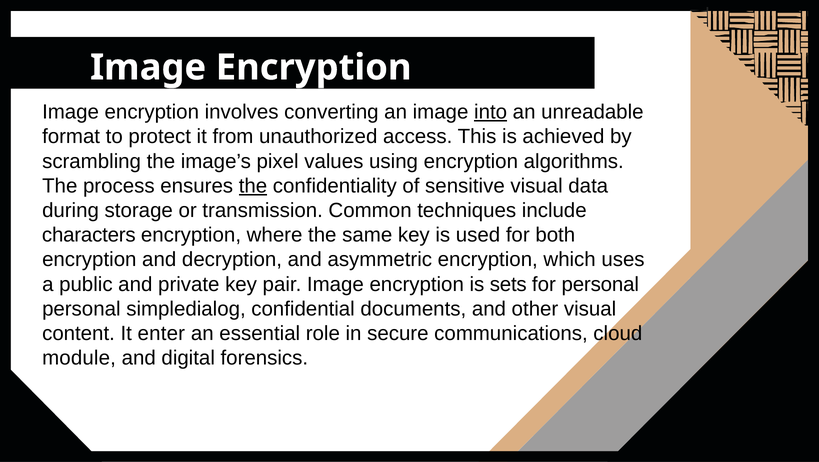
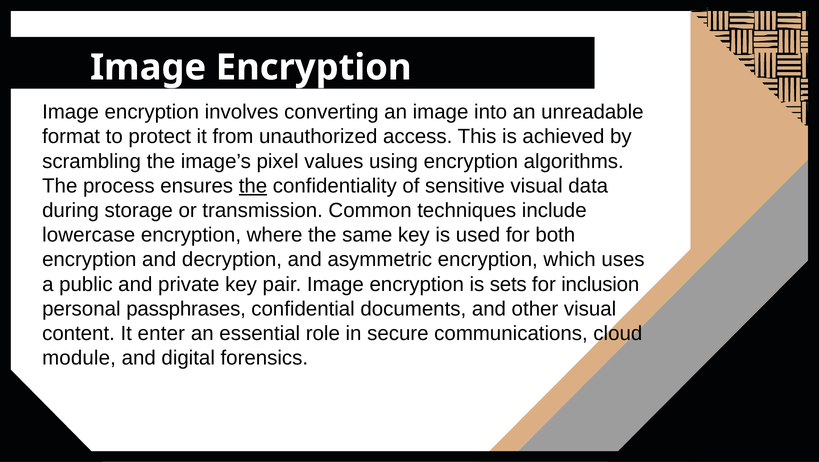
into underline: present -> none (491, 112)
characters: characters -> lowercase (89, 235)
for personal: personal -> inclusion (600, 284)
simpledialog: simpledialog -> passphrases (186, 308)
